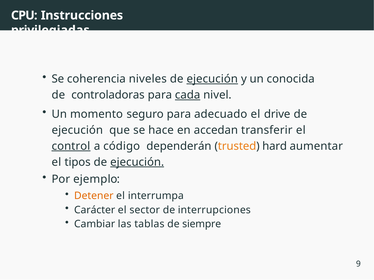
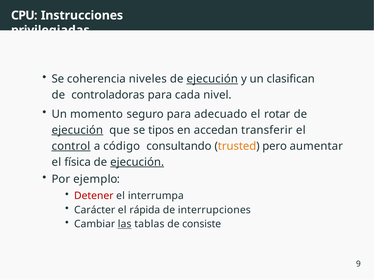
conocida: conocida -> clasifican (291, 79)
cada underline: present -> none (188, 95)
drive: drive -> rotar (277, 114)
ejecución underline: none -> present (77, 130)
hace: hace -> tipos (161, 130)
dependerán: dependerán -> consultando (179, 146)
hard: hard -> pero (275, 146)
tipos: tipos -> física (78, 162)
Detener colour: orange -> red (94, 196)
sector: sector -> rápida (145, 210)
las underline: none -> present (125, 225)
siempre: siempre -> consiste (202, 225)
